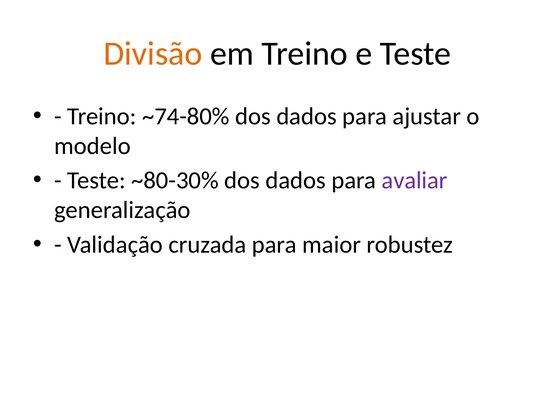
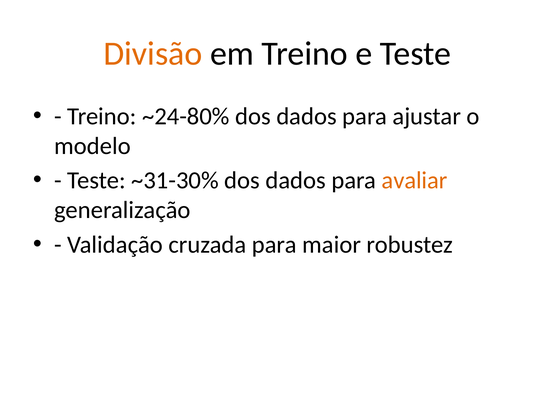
~74-80%: ~74-80% -> ~24-80% (186, 116)
~80-30%: ~80-30% -> ~31-30% (175, 181)
avaliar colour: purple -> orange (415, 181)
